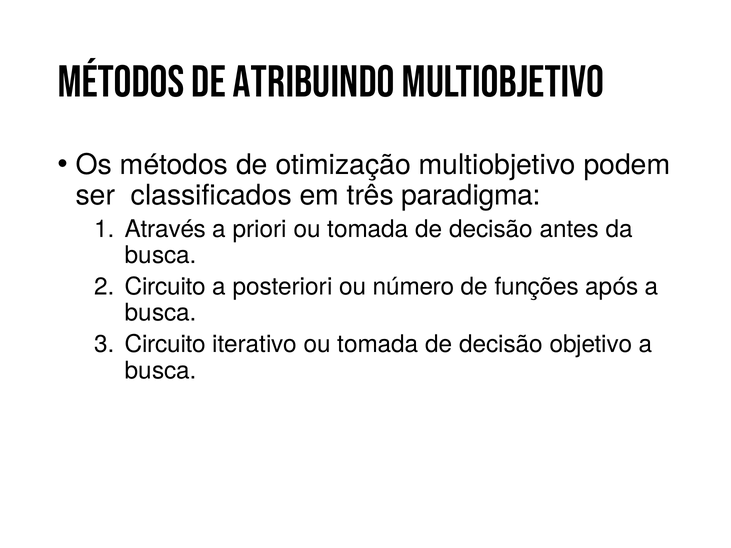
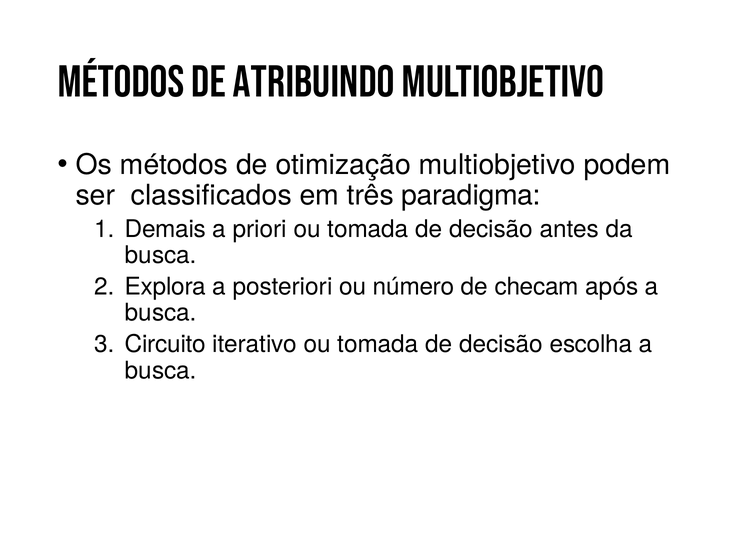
Através: Através -> Demais (165, 229)
Circuito: Circuito -> Explora (165, 287)
funções: funções -> checam (537, 287)
objetivo: objetivo -> escolha (591, 344)
